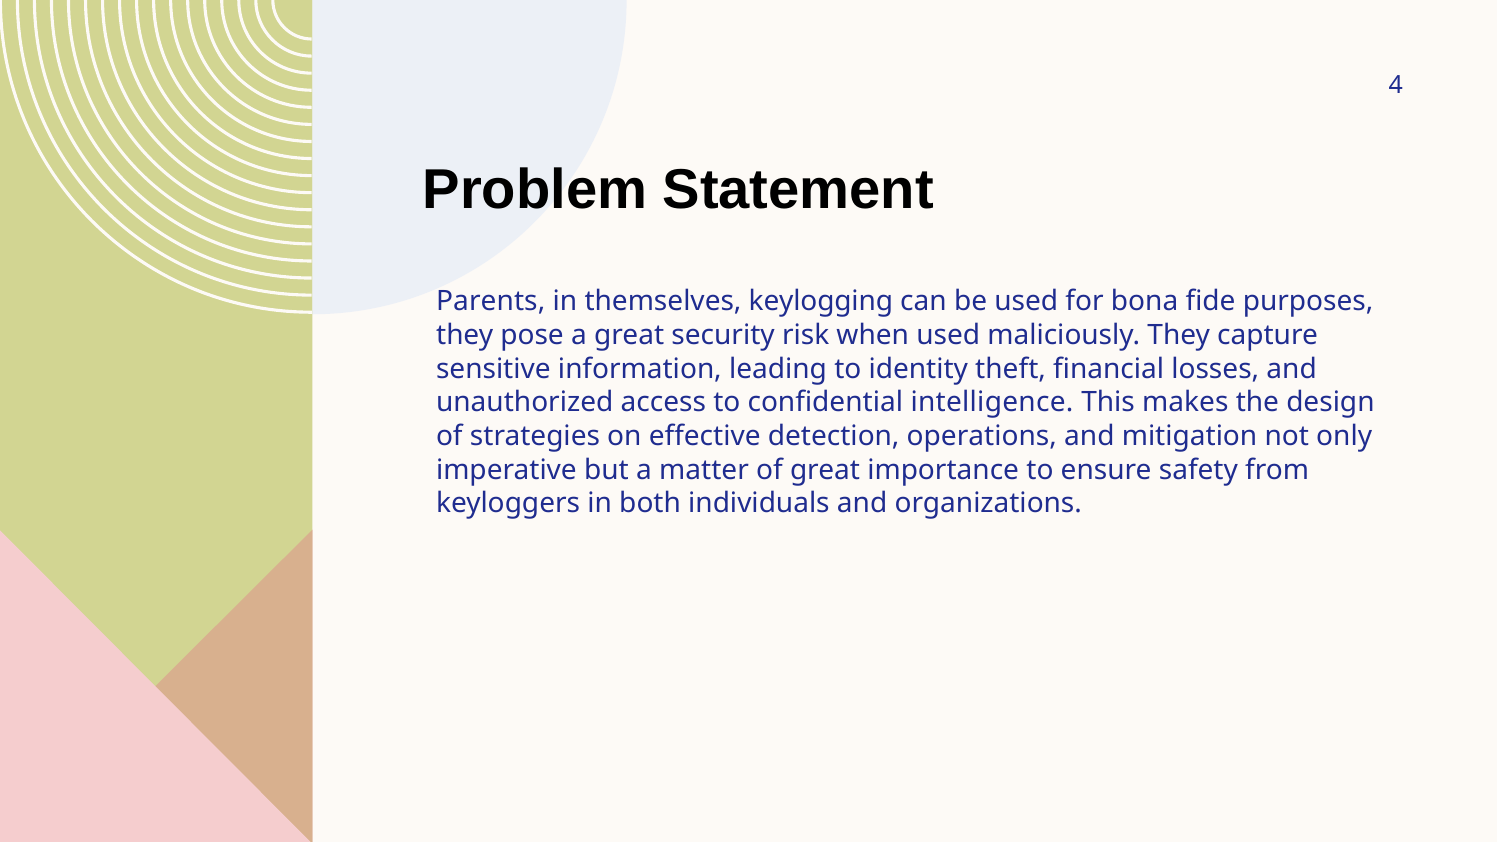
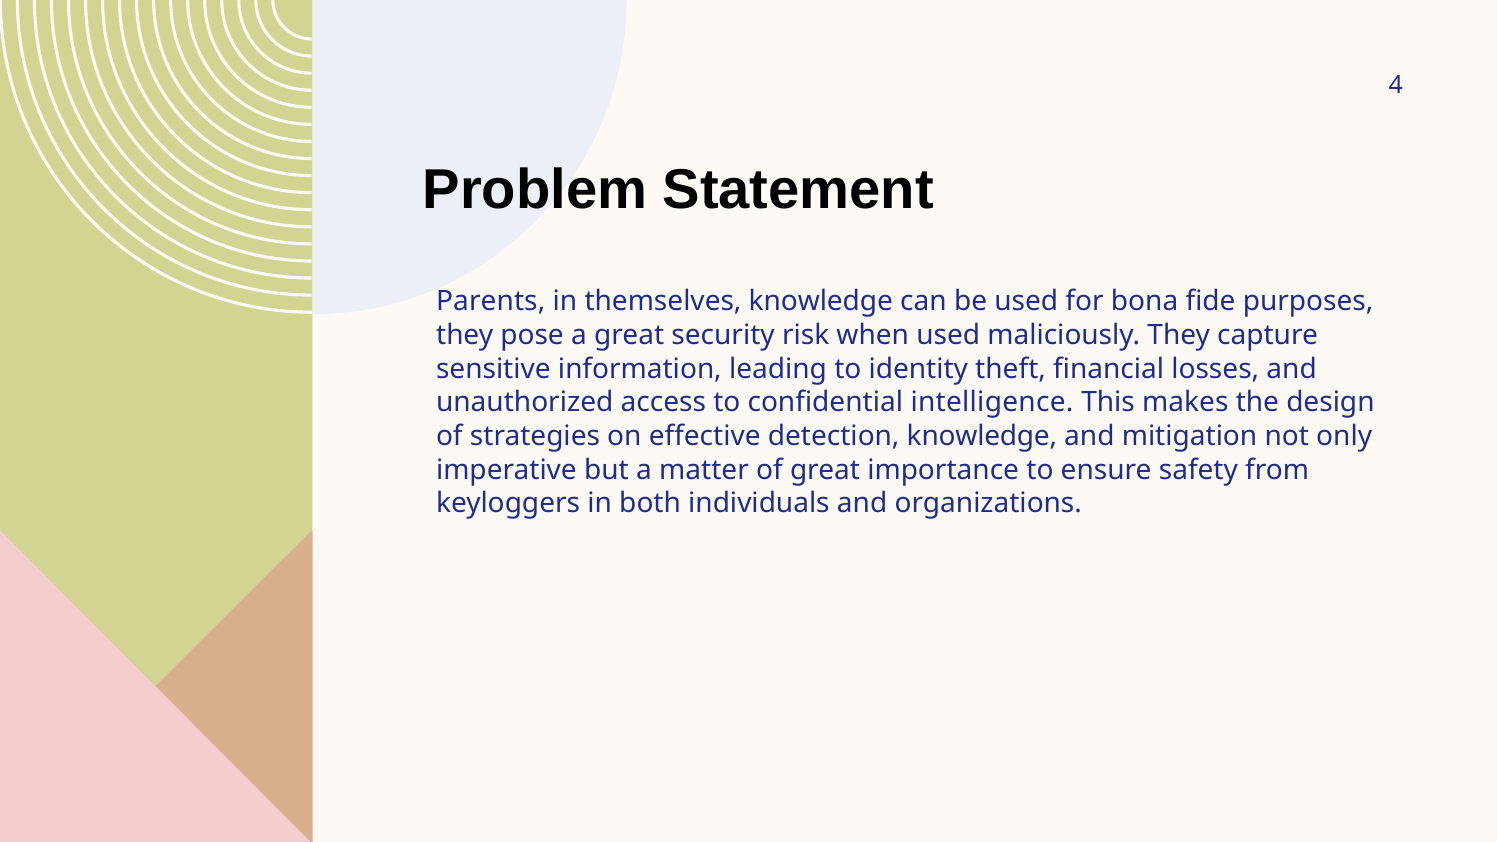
themselves keylogging: keylogging -> knowledge (821, 302)
detection operations: operations -> knowledge (982, 436)
